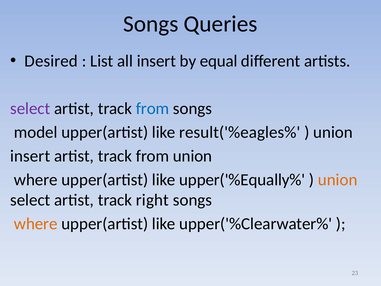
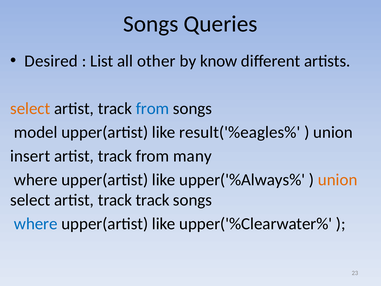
all insert: insert -> other (156, 61)
equal: equal -> know (219, 61)
select colour: purple -> orange (30, 108)
from union: union -> many (192, 156)
upper('%Equally%: upper('%Equally% -> upper('%Always% (242, 180)
track right: right -> track (153, 200)
where colour: orange -> blue (36, 224)
